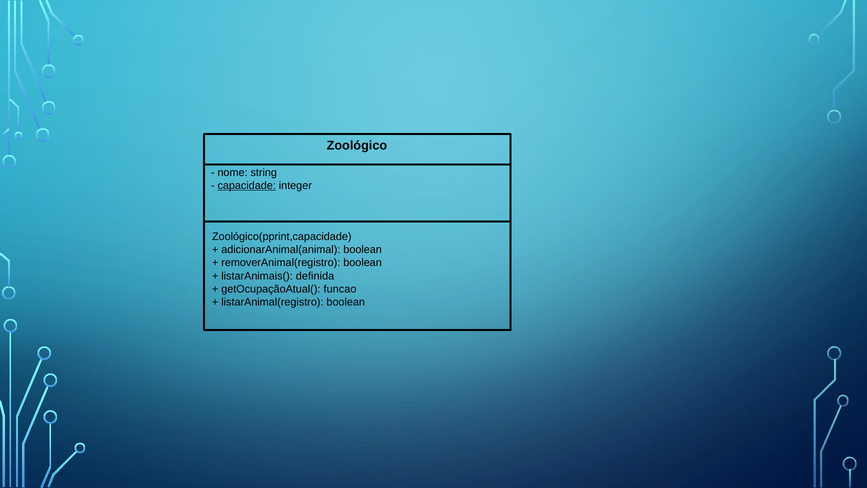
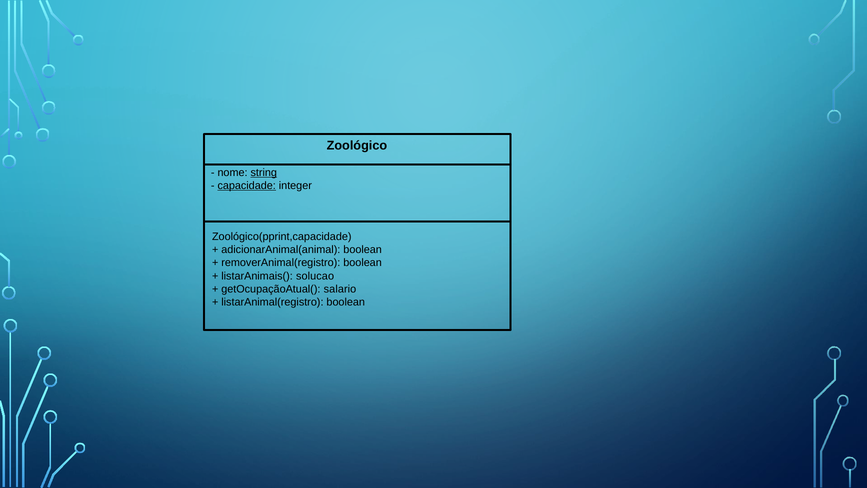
string underline: none -> present (264, 173)
definida: definida -> solucao (315, 276)
funcao: funcao -> salario (340, 289)
